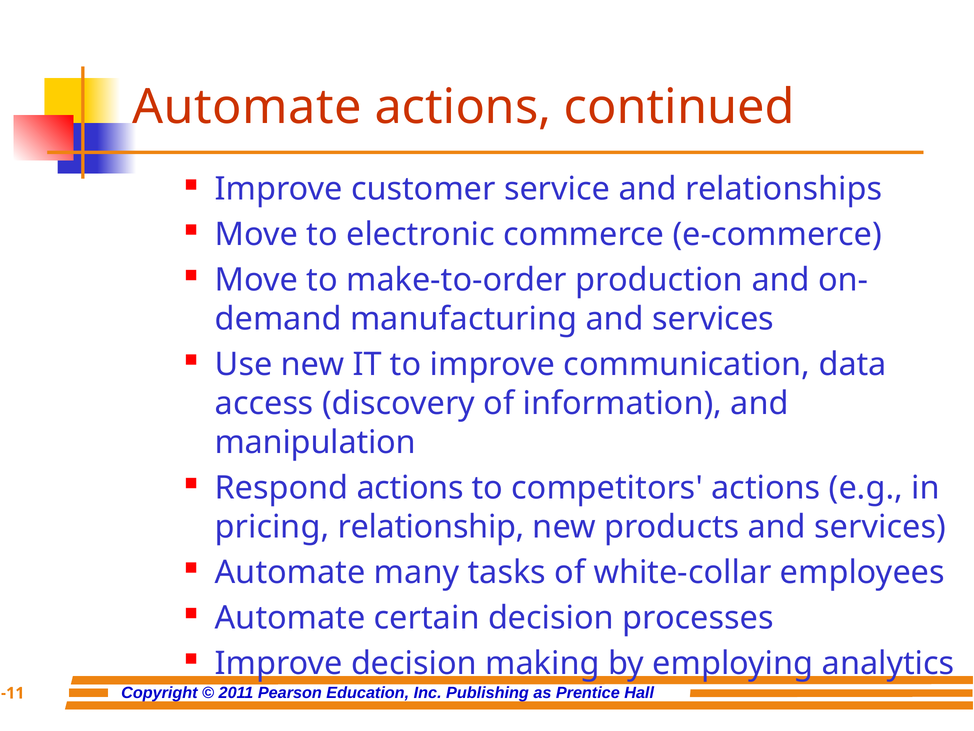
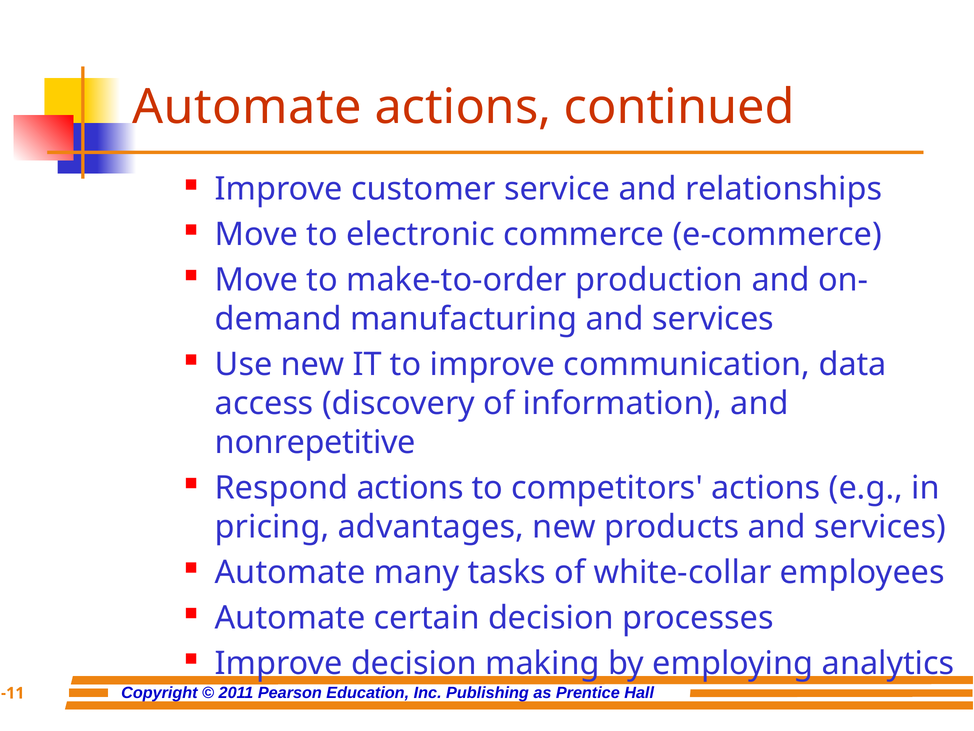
manipulation: manipulation -> nonrepetitive (315, 442)
relationship: relationship -> advantages (431, 527)
